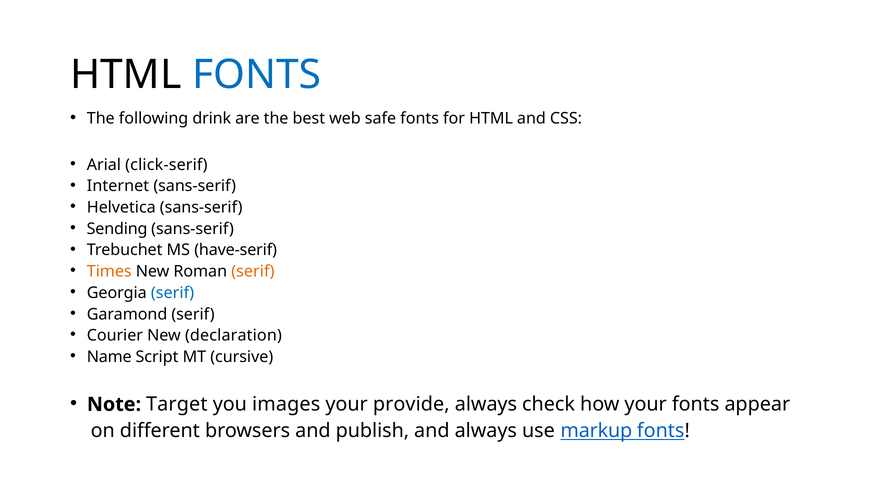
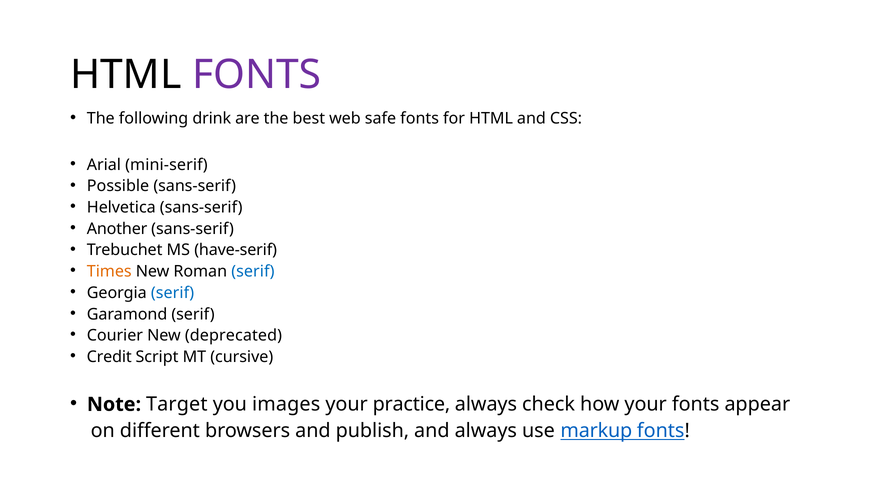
FONTS colour: blue -> purple (257, 75)
click-serif: click-serif -> mini-serif (166, 165)
Internet: Internet -> Possible (118, 186)
Sending: Sending -> Another (117, 229)
serif colour: orange -> blue (253, 272)
declaration: declaration -> deprecated (233, 336)
Name: Name -> Credit (109, 357)
provide: provide -> practice (411, 405)
